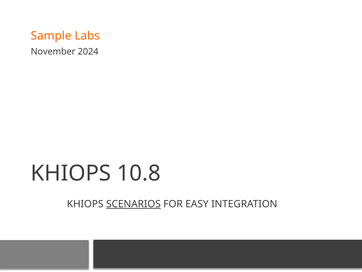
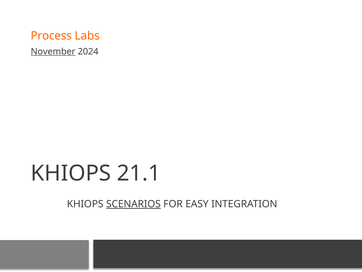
Sample: Sample -> Process (51, 36)
November underline: none -> present (53, 51)
10.8: 10.8 -> 21.1 (139, 173)
